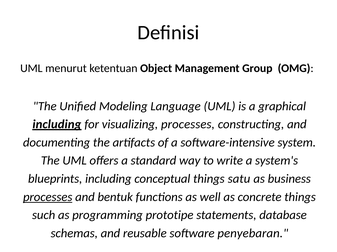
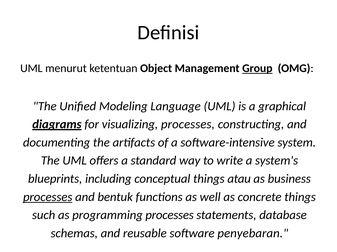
Group underline: none -> present (257, 69)
including: including -> diagrams (57, 125)
satu: satu -> atau (239, 179)
programming prototipe: prototipe -> processes (170, 216)
